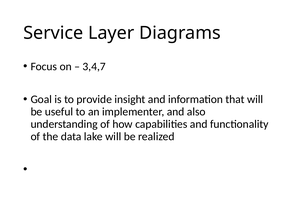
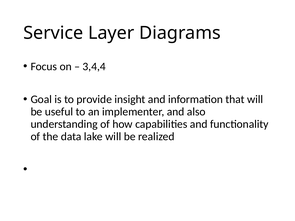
3,4,7: 3,4,7 -> 3,4,4 (94, 67)
